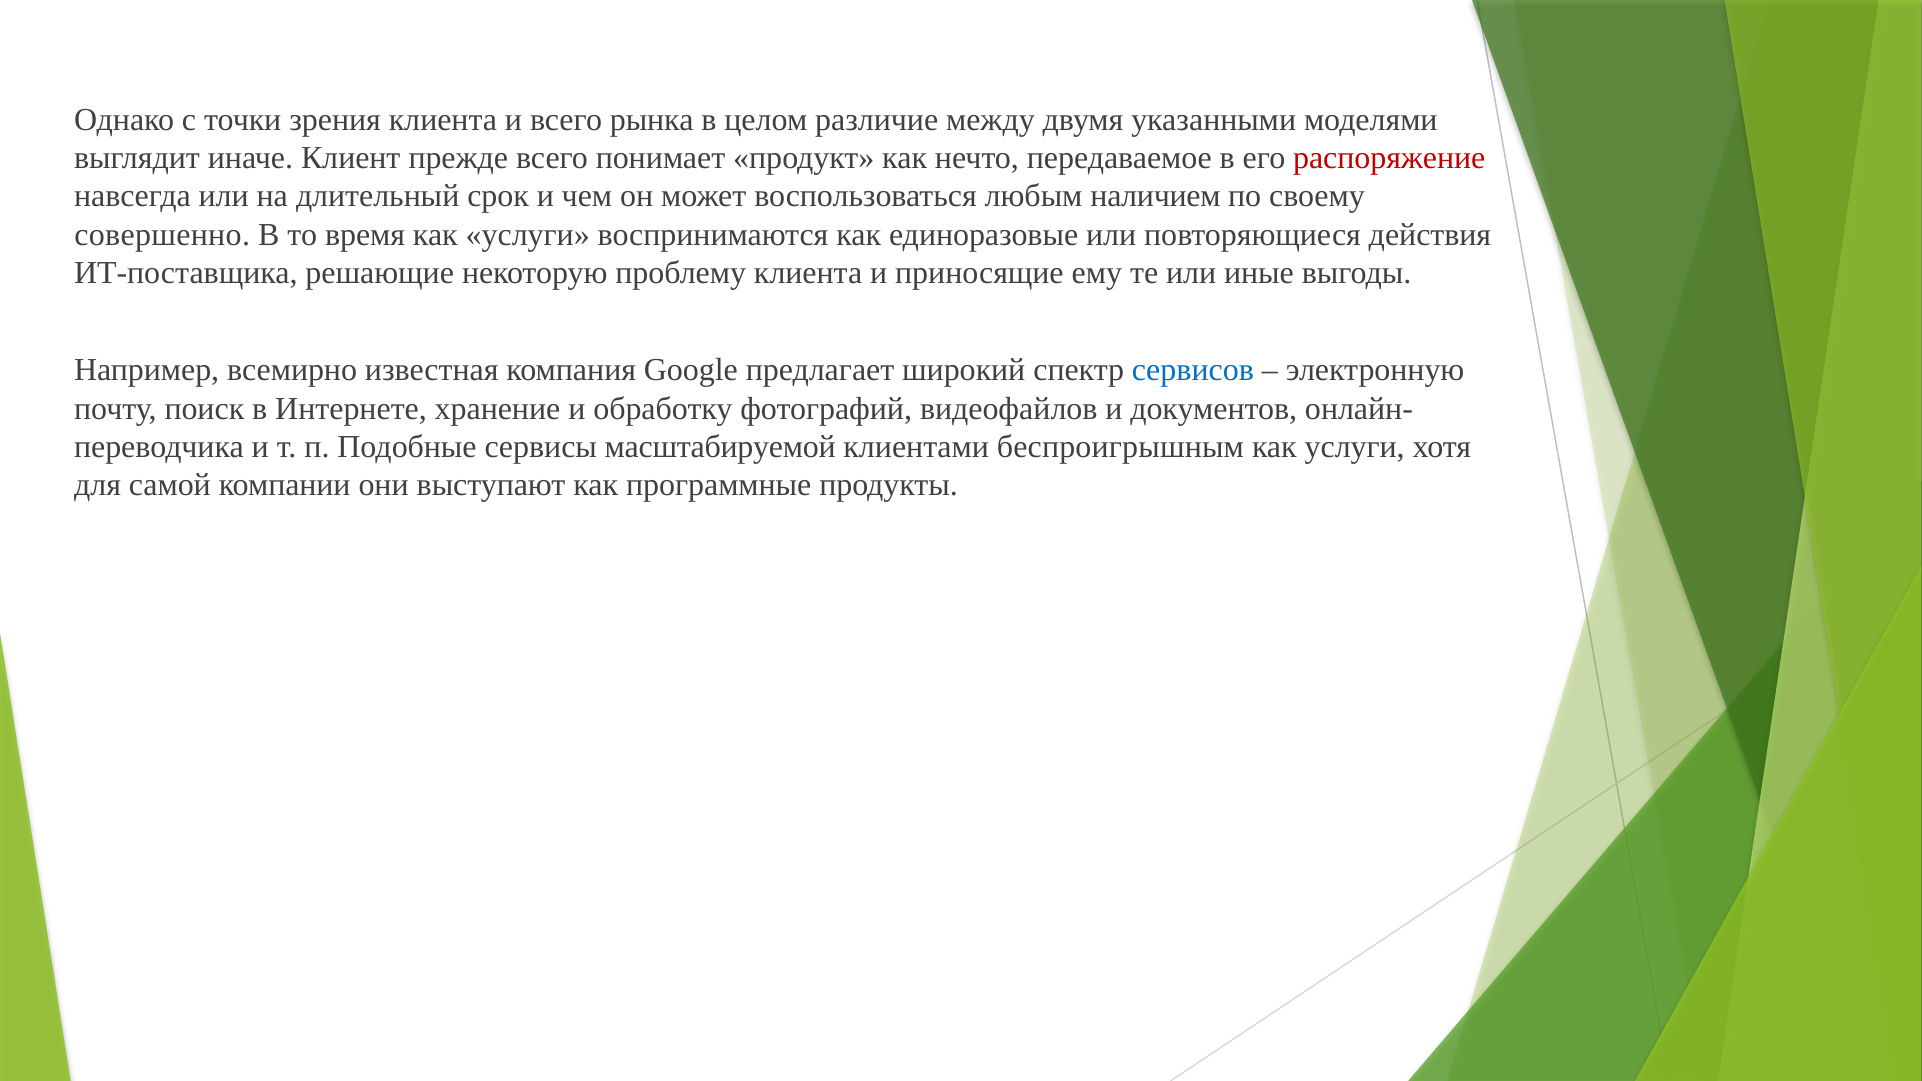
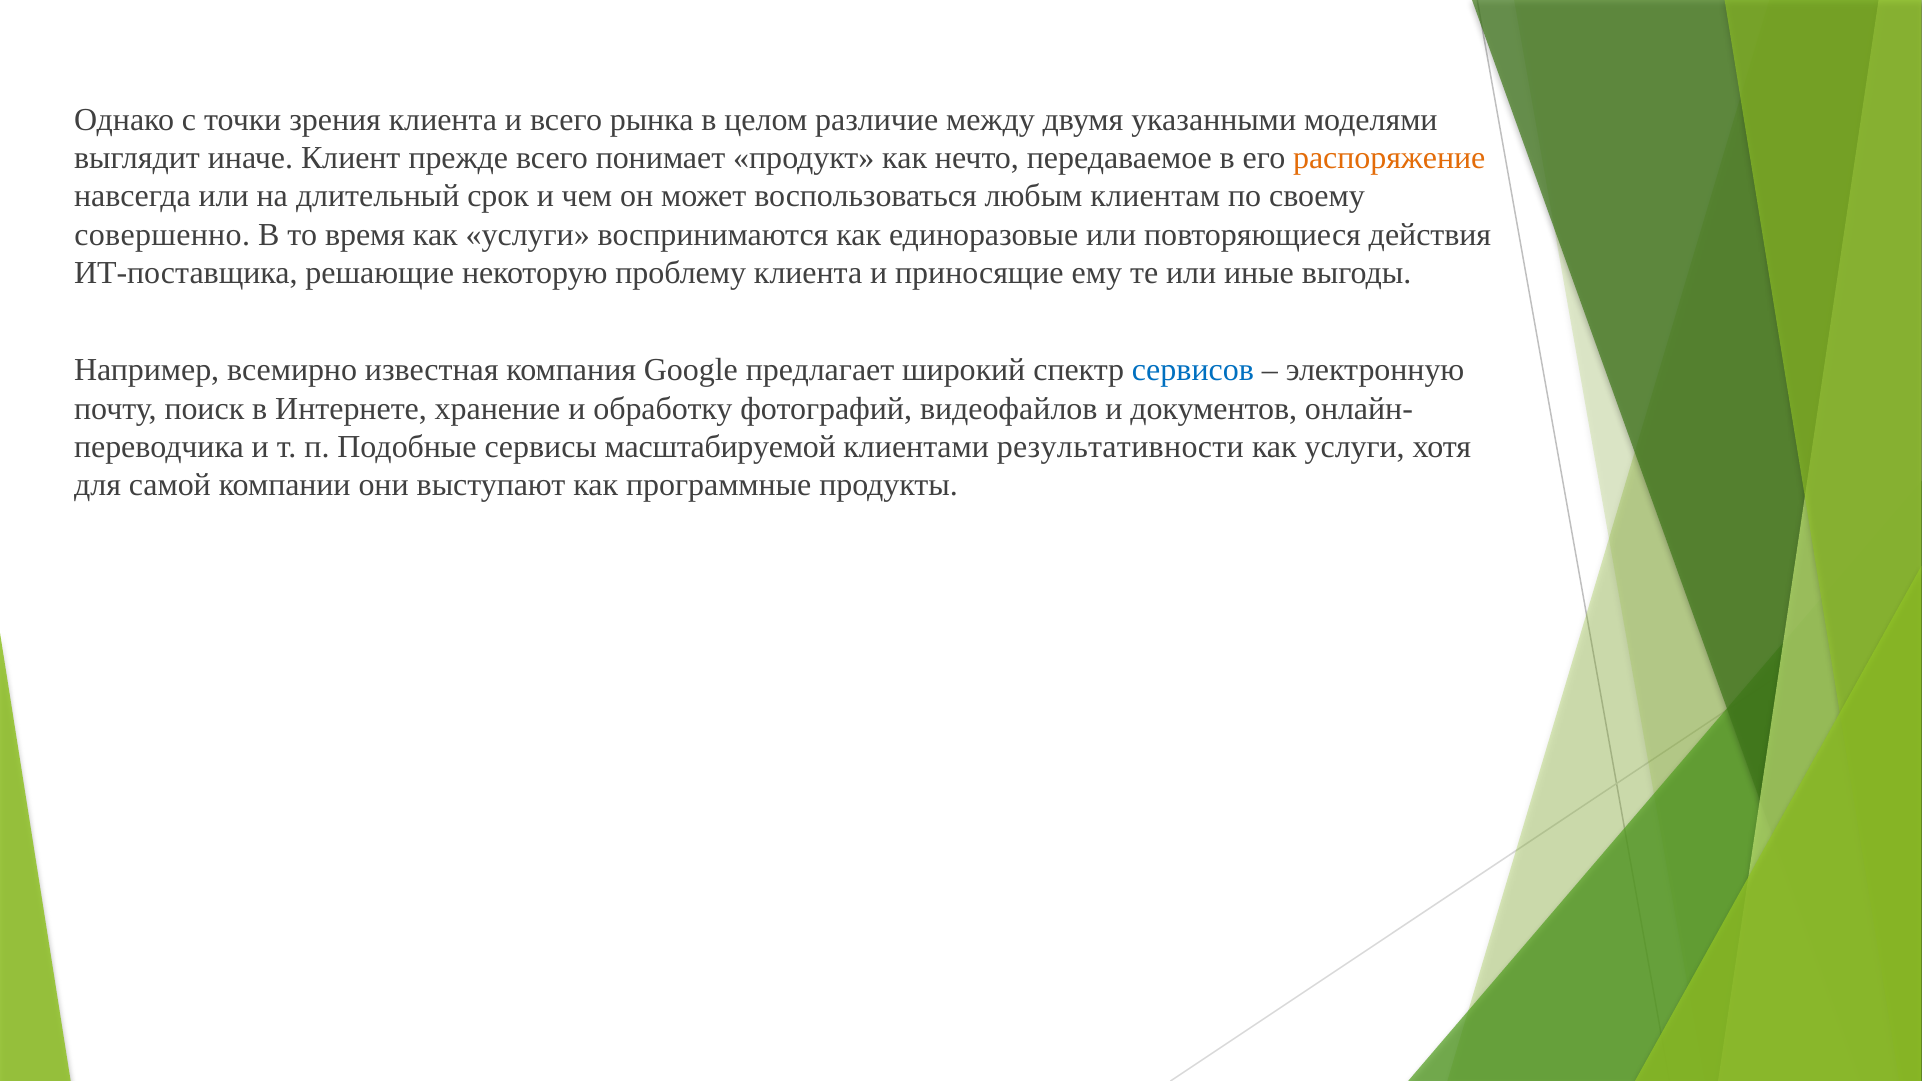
распоряжение colour: red -> orange (1389, 158)
наличием: наличием -> клиентам (1155, 196)
беспроигрышным: беспроигрышным -> результативности (1120, 447)
